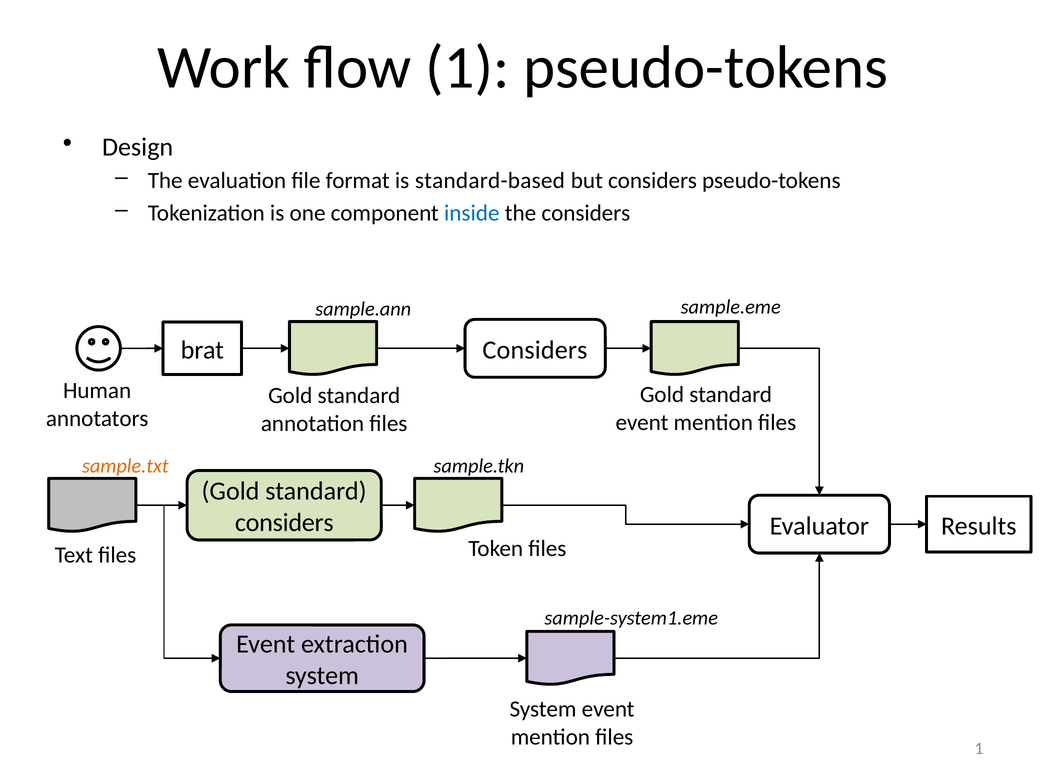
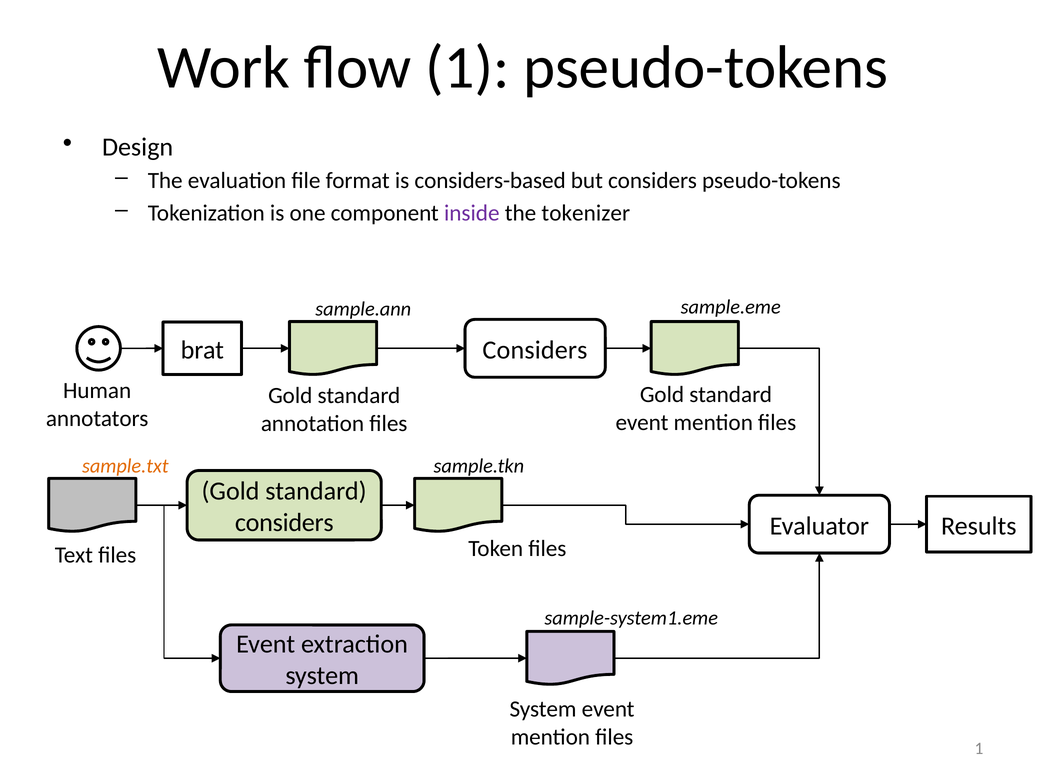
standard-based: standard-based -> considers-based (490, 181)
inside colour: blue -> purple (472, 213)
the considers: considers -> tokenizer (586, 213)
